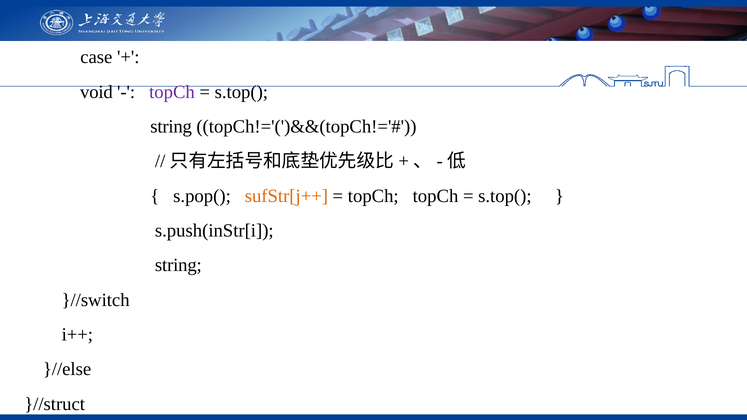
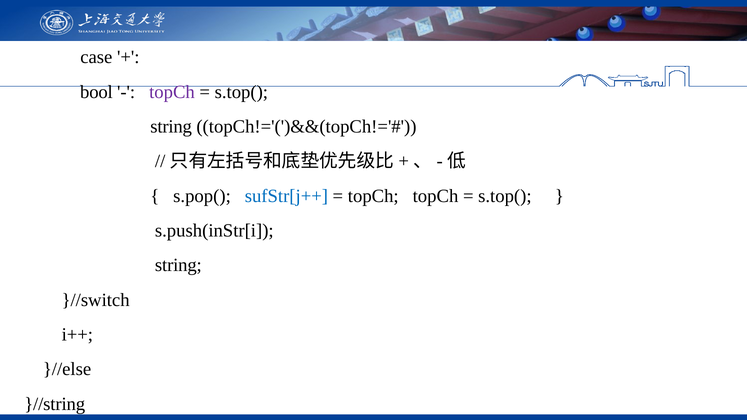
void: void -> bool (96, 92)
sufStr[j++ colour: orange -> blue (286, 196)
}//struct: }//struct -> }//string (55, 404)
